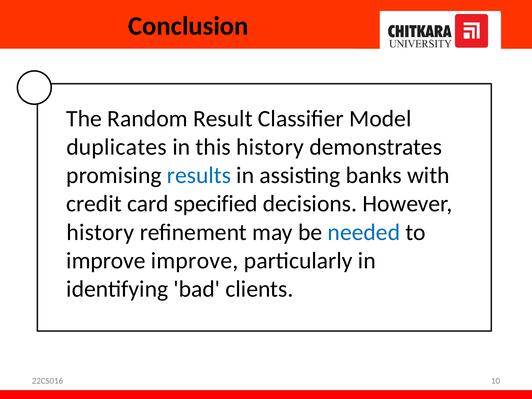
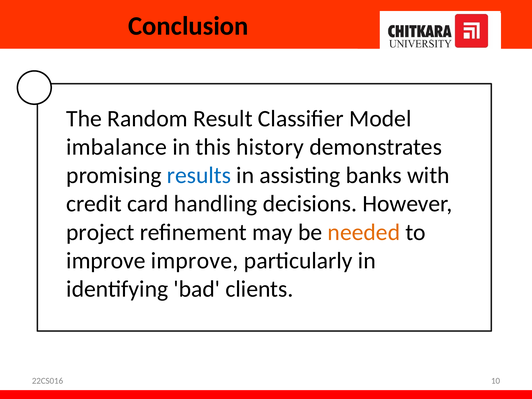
duplicates: duplicates -> imbalance (117, 147)
specified: specified -> handling (216, 204)
history: history -> project (100, 232)
needed colour: blue -> orange (364, 232)
